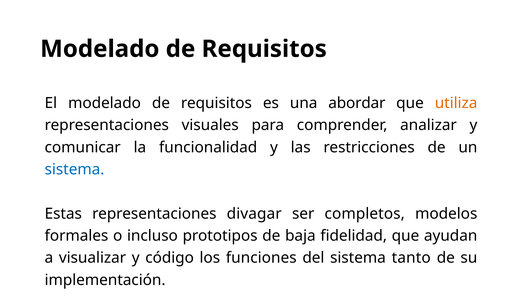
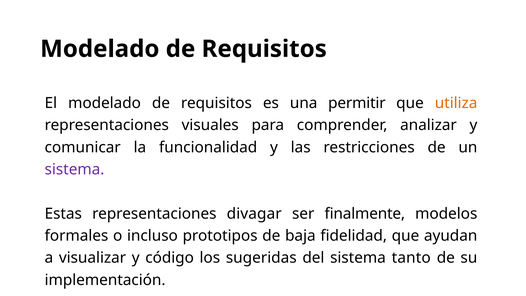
abordar: abordar -> permitir (357, 103)
sistema colour: blue -> purple (75, 169)
completos: completos -> finalmente (365, 214)
funciones: funciones -> sugeridas (261, 258)
